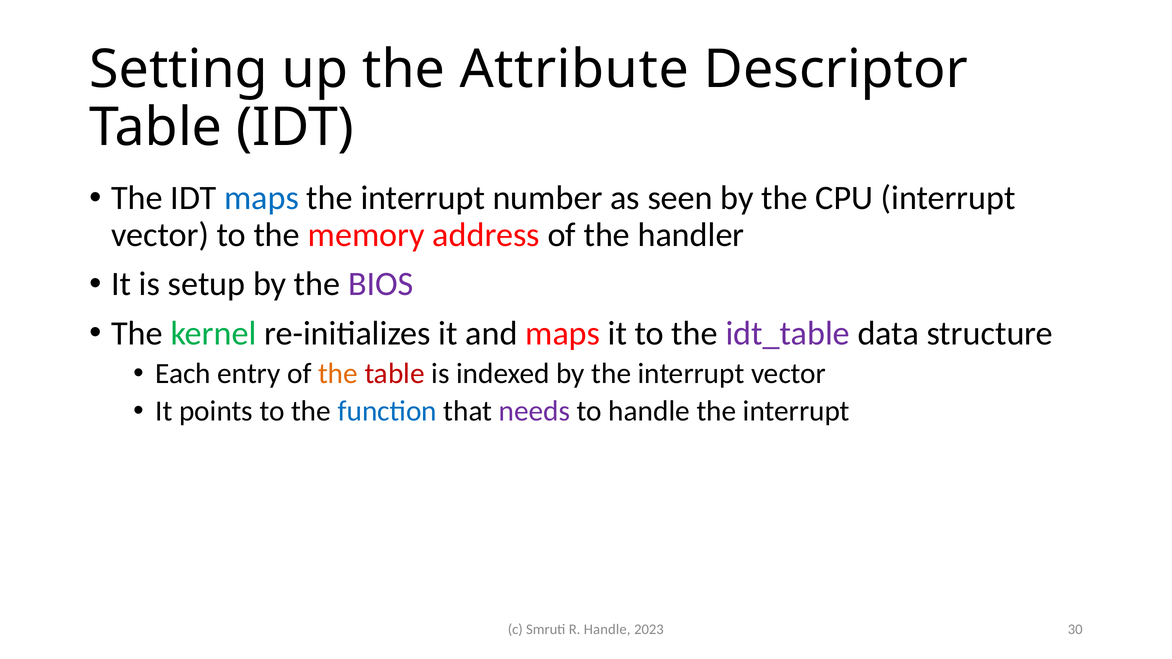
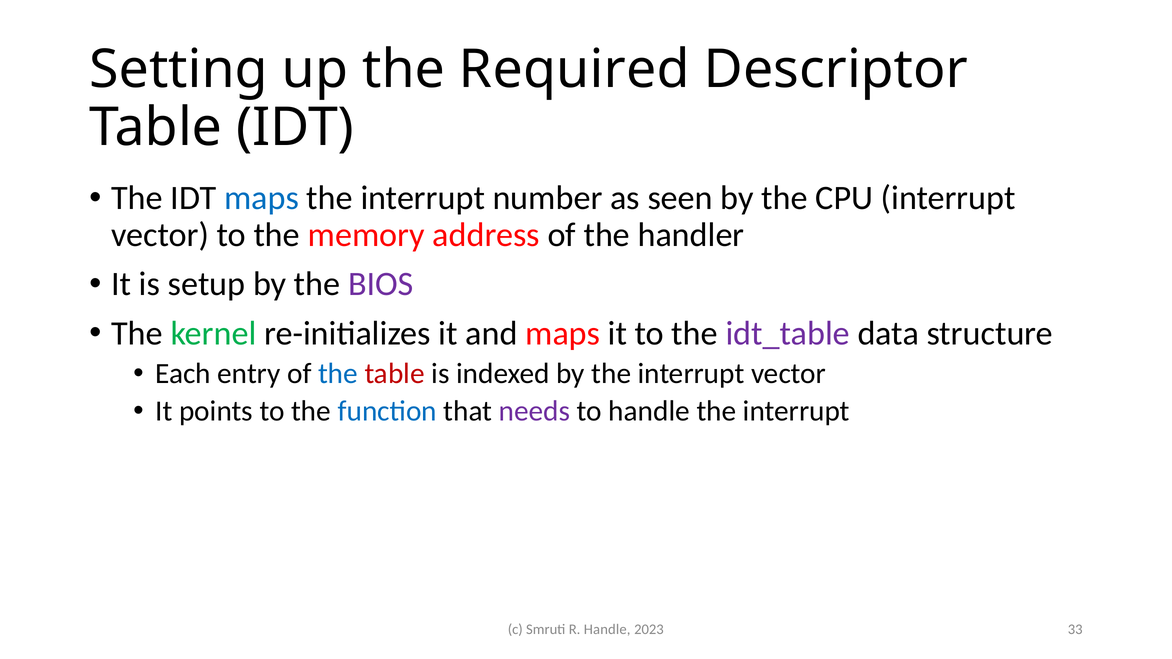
Attribute: Attribute -> Required (574, 69)
the colour: orange -> blue (338, 374)
30: 30 -> 33 (1075, 629)
